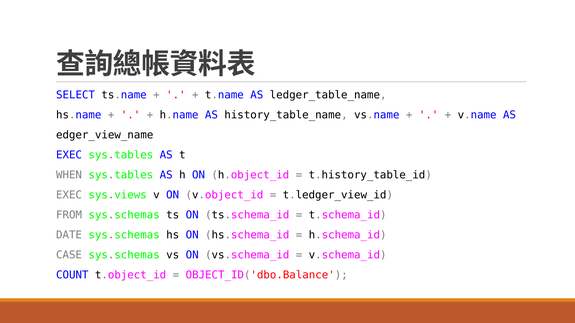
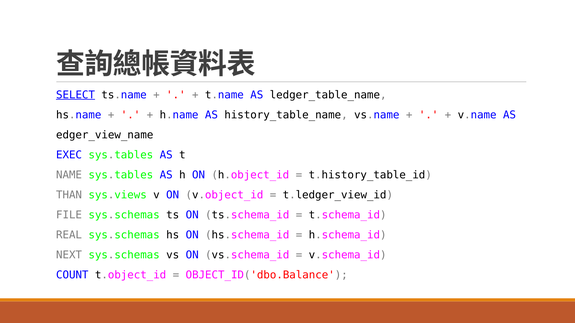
SELECT underline: none -> present (76, 95)
WHEN: WHEN -> NAME (69, 175)
EXEC: EXEC -> THAN (69, 195)
FROM: FROM -> FILE (69, 215)
DATE: DATE -> REAL (69, 235)
CASE: CASE -> NEXT (69, 255)
